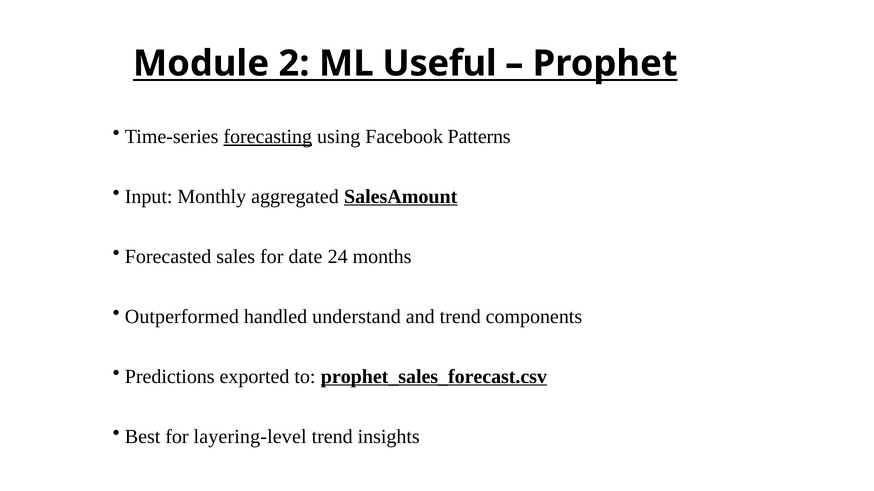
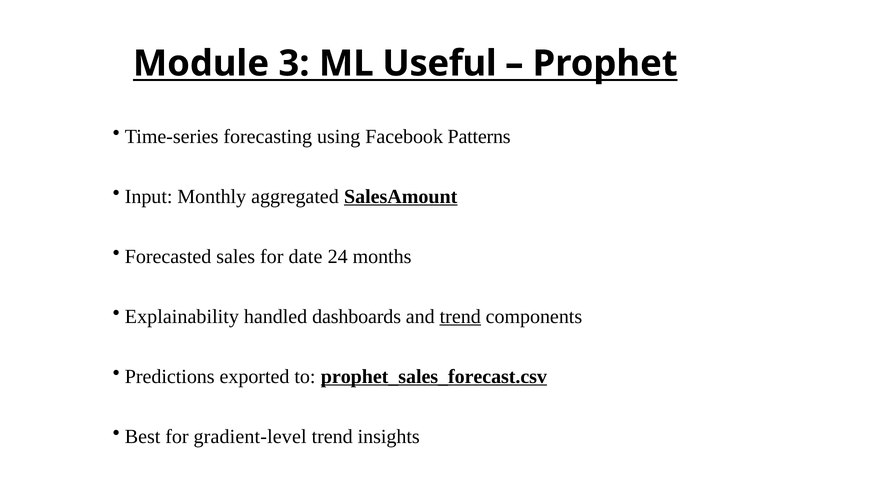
2: 2 -> 3 (294, 64)
forecasting underline: present -> none (268, 137)
Outperformed: Outperformed -> Explainability (182, 317)
understand: understand -> dashboards (357, 317)
trend underline: none -> present (460, 317)
layering-level: layering-level -> gradient-level (250, 437)
